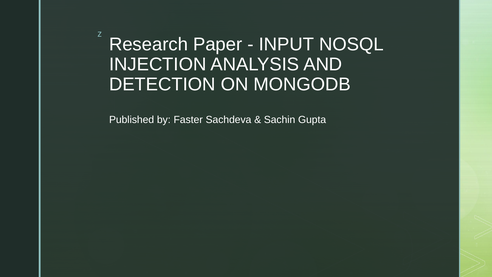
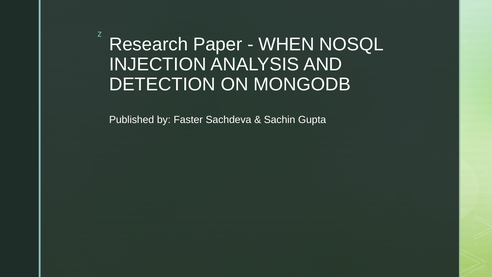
INPUT: INPUT -> WHEN (287, 44)
